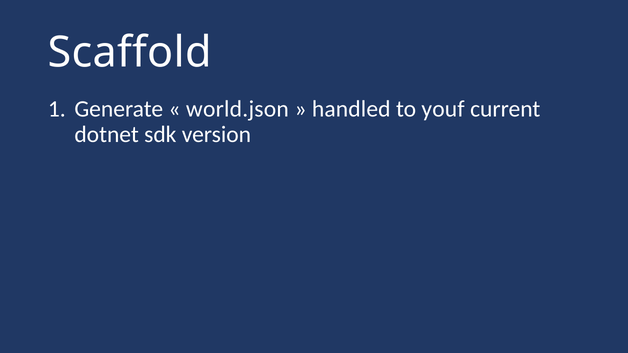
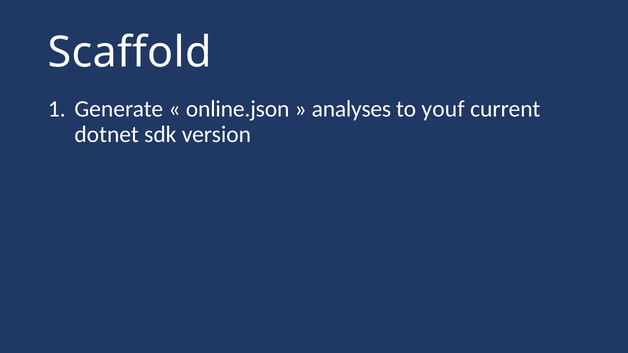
world.json: world.json -> online.json (238, 109)
handled: handled -> analyses (351, 109)
